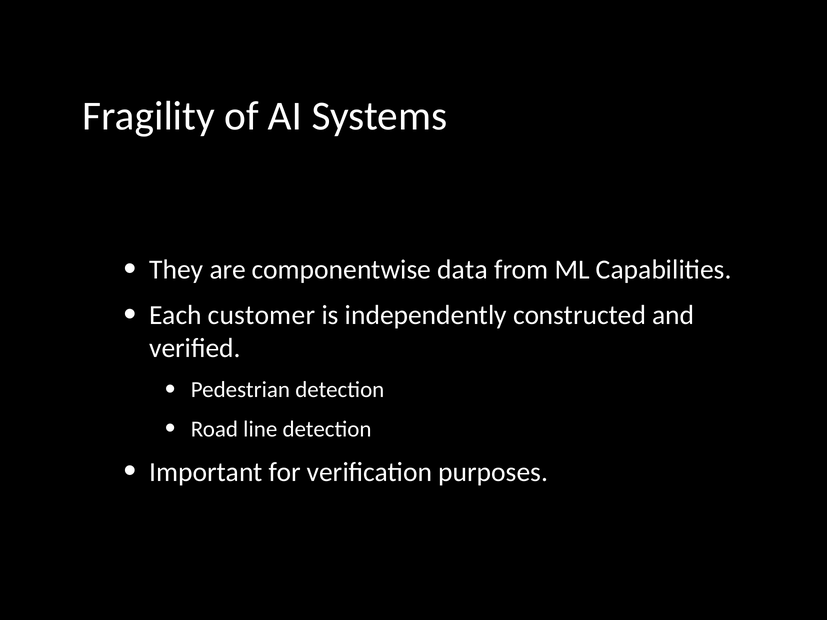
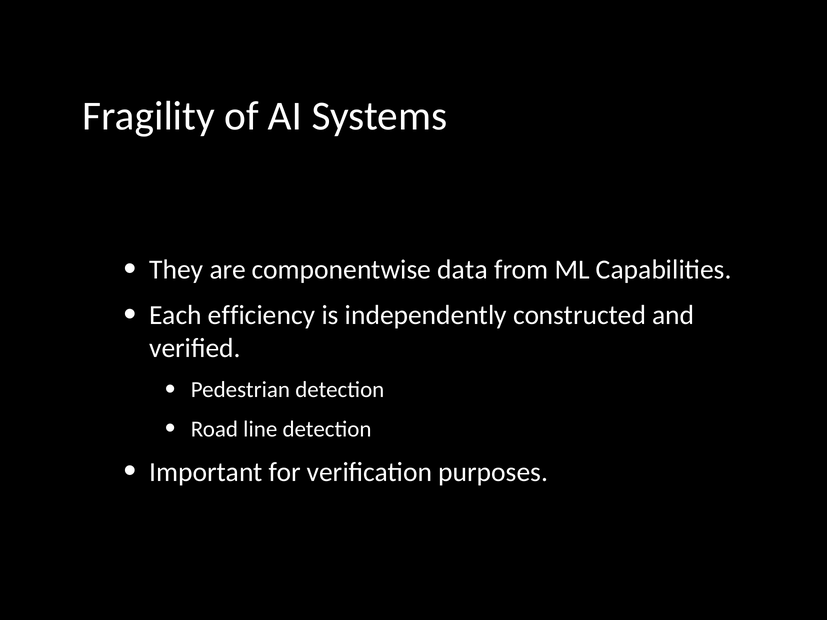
customer: customer -> efficiency (262, 315)
